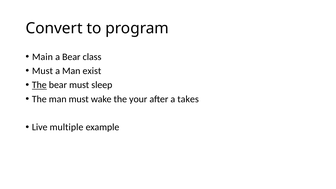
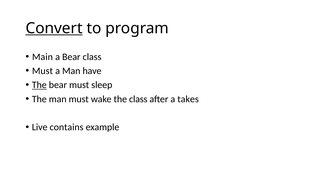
Convert underline: none -> present (54, 28)
exist: exist -> have (92, 71)
the your: your -> class (138, 99)
multiple: multiple -> contains (67, 127)
